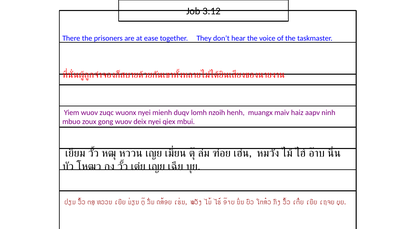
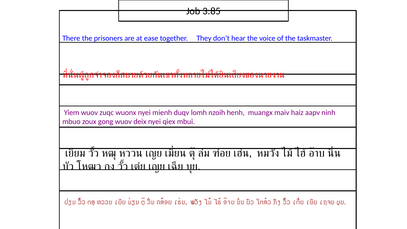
3:12: 3:12 -> 3:85 (212, 11)
